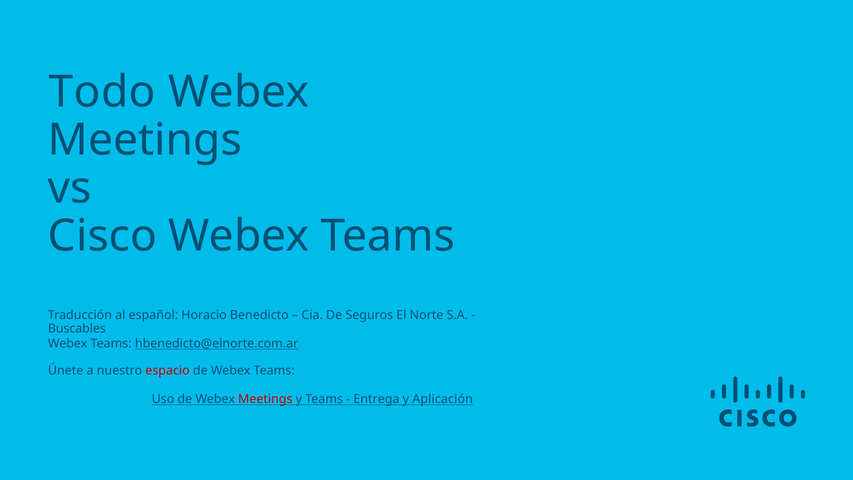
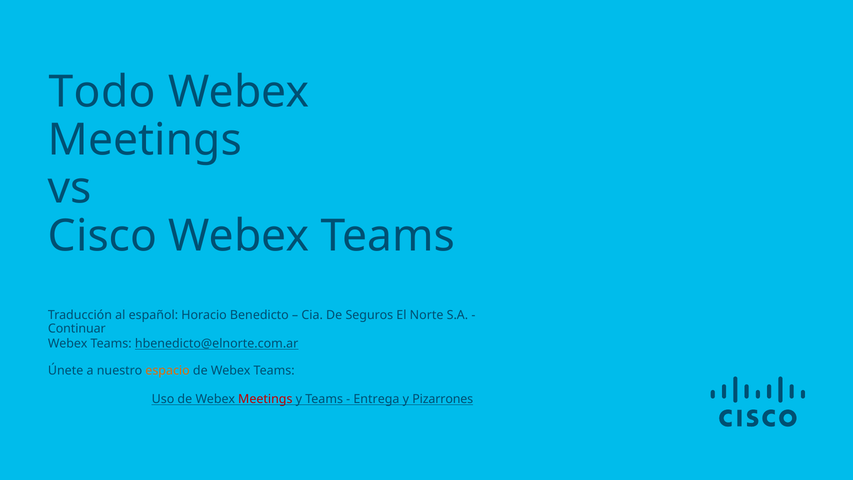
Buscables: Buscables -> Continuar (77, 328)
espacio colour: red -> orange (168, 371)
Aplicación: Aplicación -> Pizarrones (443, 399)
